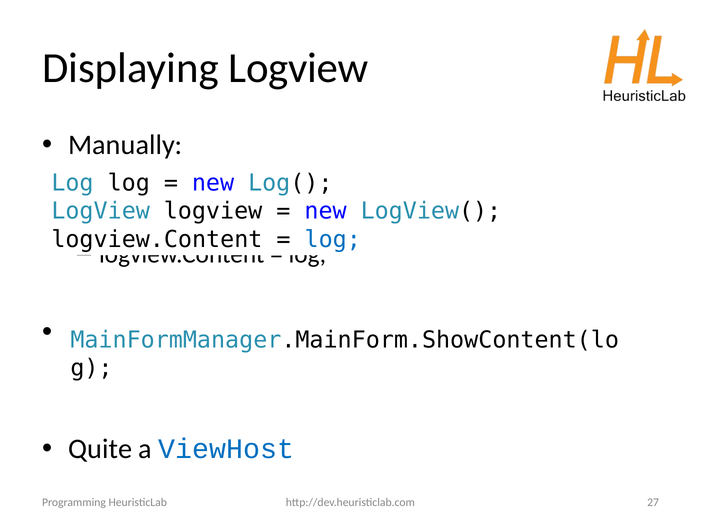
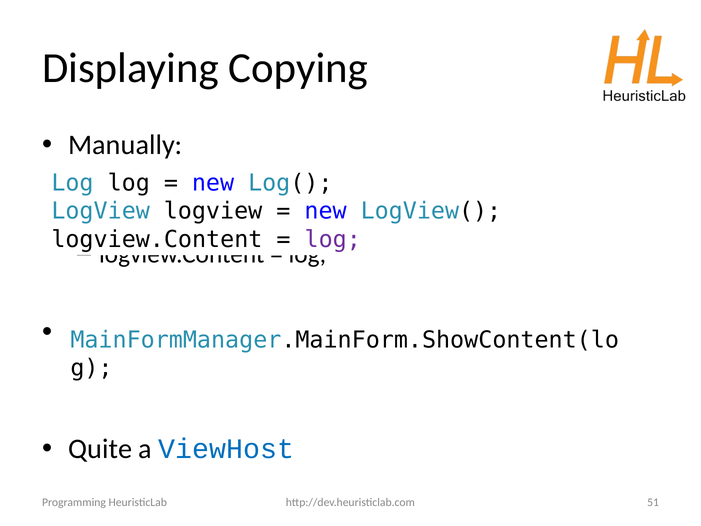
Displaying Logview: Logview -> Copying (298, 68)
log colour: blue -> purple (333, 239)
27: 27 -> 51 (653, 502)
